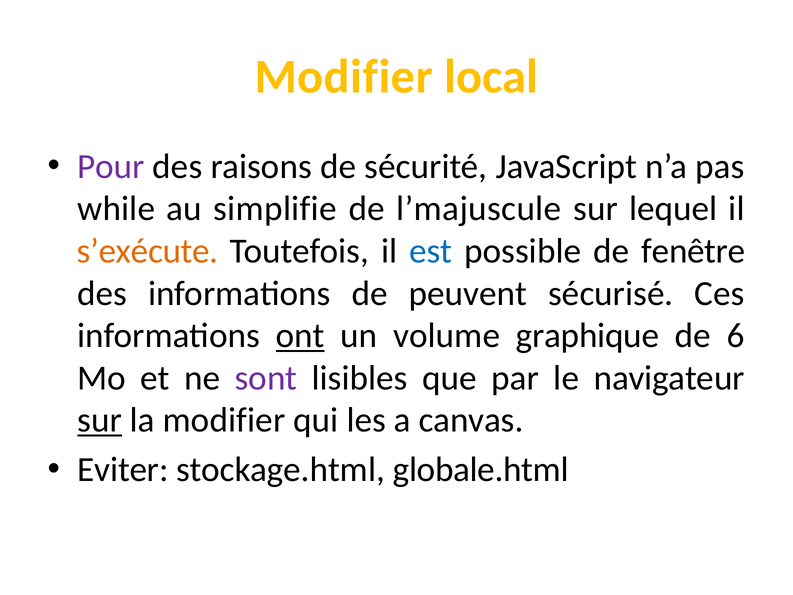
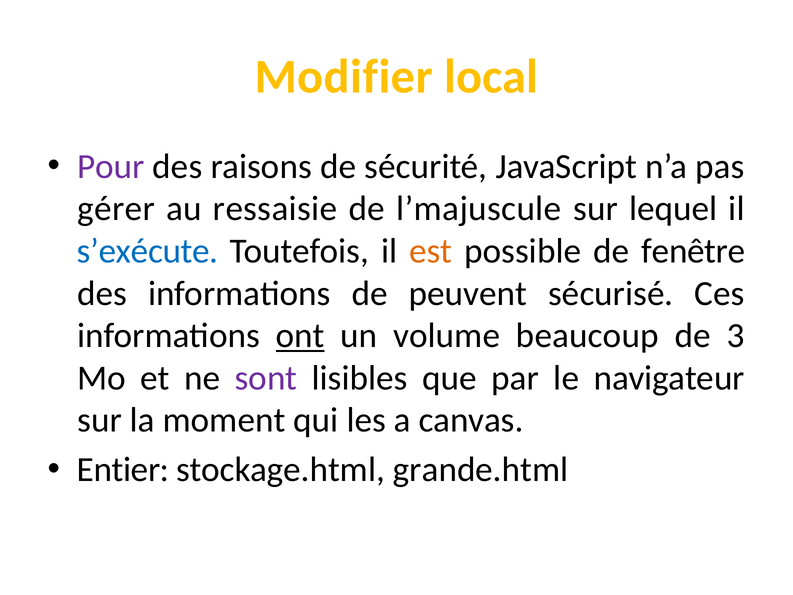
while: while -> gérer (116, 209)
simplifie: simplifie -> ressaisie (275, 209)
s’exécute colour: orange -> blue (148, 251)
est colour: blue -> orange (431, 251)
graphique: graphique -> beaucoup (587, 336)
6: 6 -> 3 (736, 336)
sur underline: present -> none (100, 420)
la modifier: modifier -> moment (224, 420)
Eviter: Eviter -> Entier (123, 470)
globale.html: globale.html -> grande.html (481, 470)
